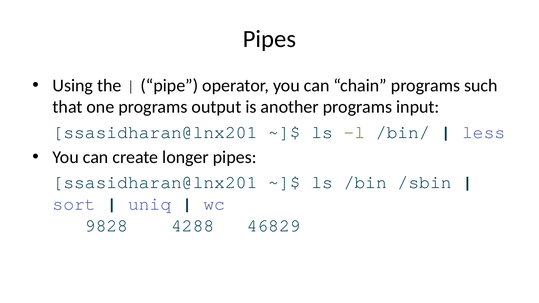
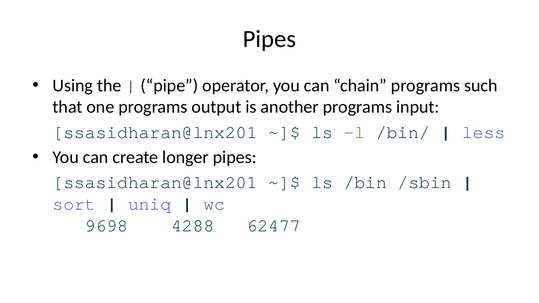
9828: 9828 -> 9698 (106, 226)
46829: 46829 -> 62477 (274, 226)
